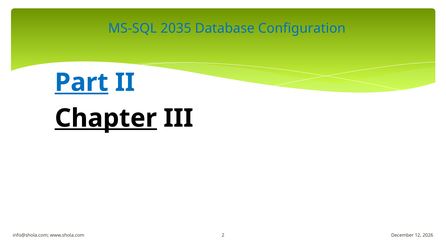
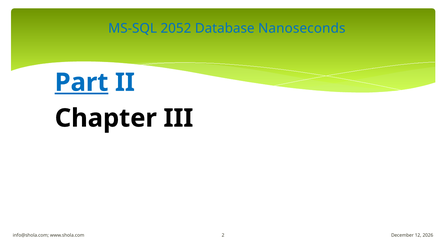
2035: 2035 -> 2052 (176, 28)
Configuration: Configuration -> Nanoseconds (302, 28)
Chapter underline: present -> none (106, 118)
